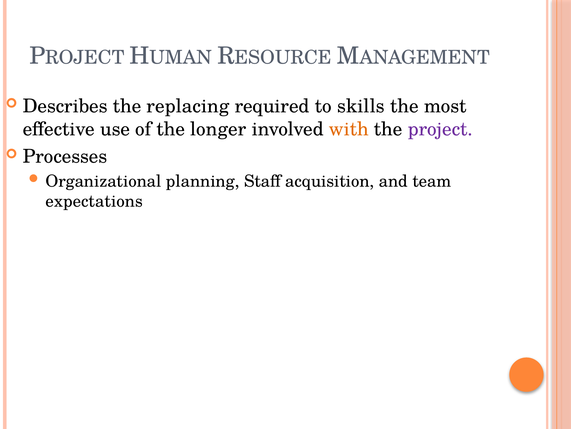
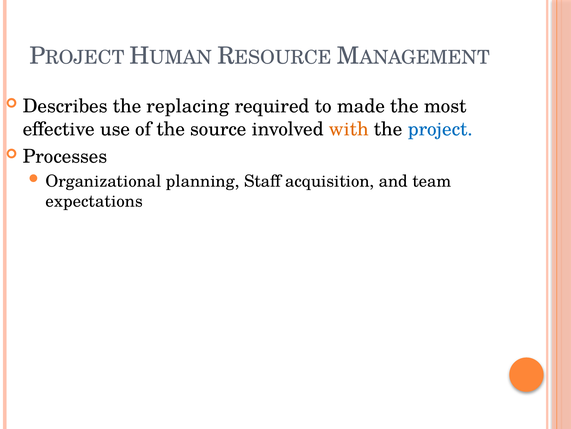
skills: skills -> made (361, 106)
longer: longer -> source (218, 129)
project colour: purple -> blue (440, 129)
